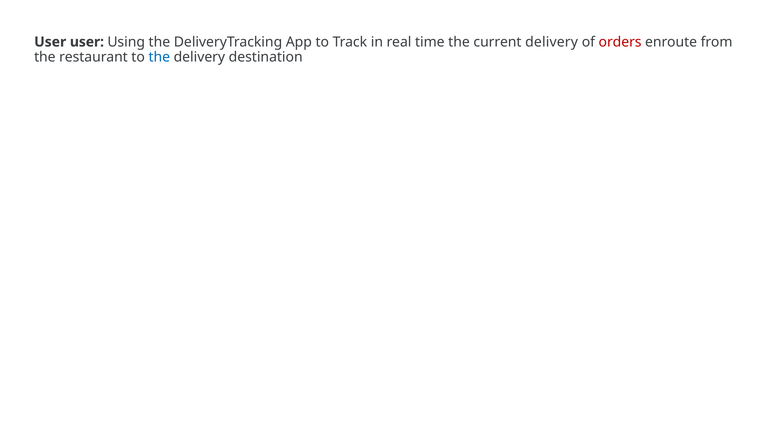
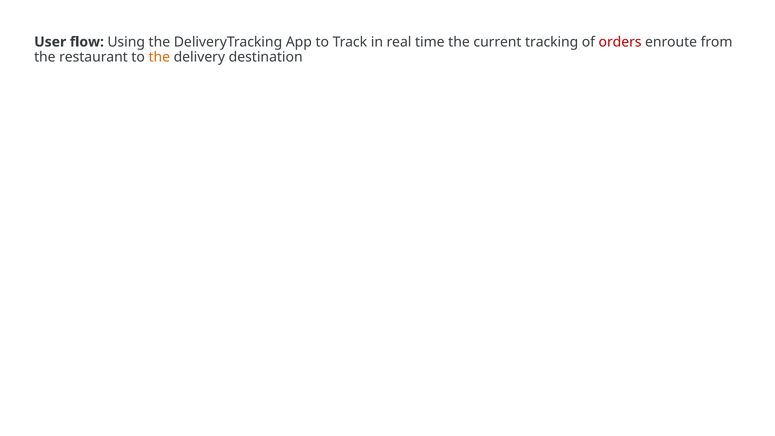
User user: user -> flow (87, 42)
current delivery: delivery -> tracking (552, 42)
the colour: blue -> orange (159, 57)
